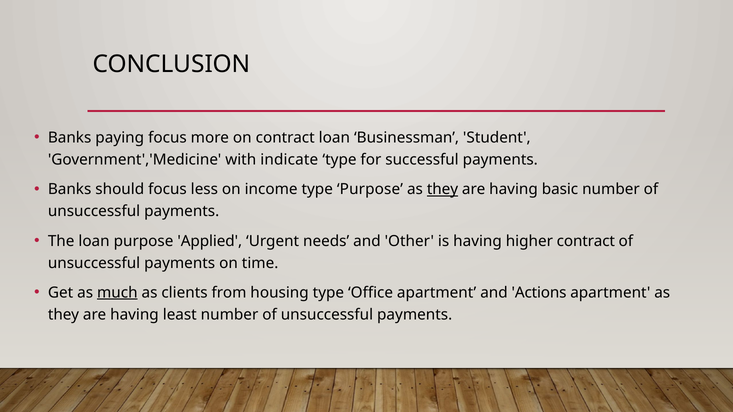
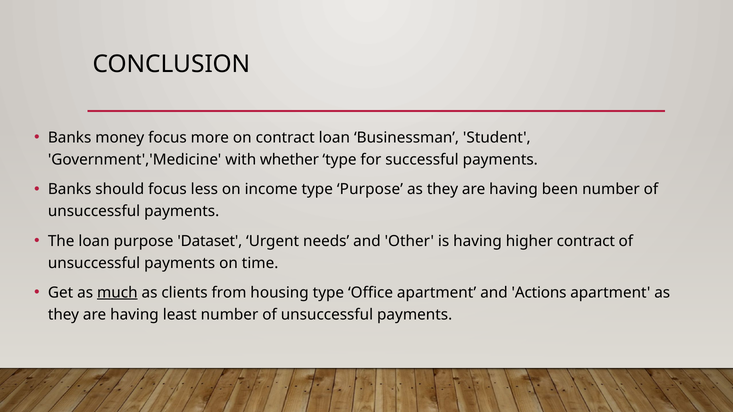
paying: paying -> money (120, 138)
indicate: indicate -> whether (289, 160)
they underline: present -> none (442, 190)
basic: basic -> been (560, 190)
Applied: Applied -> Dataset (210, 241)
